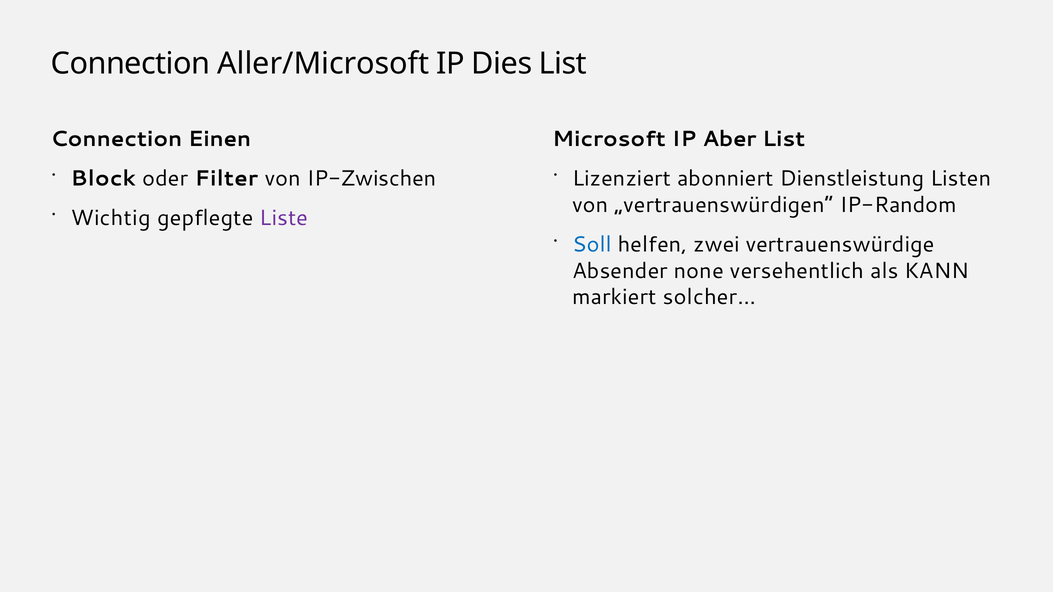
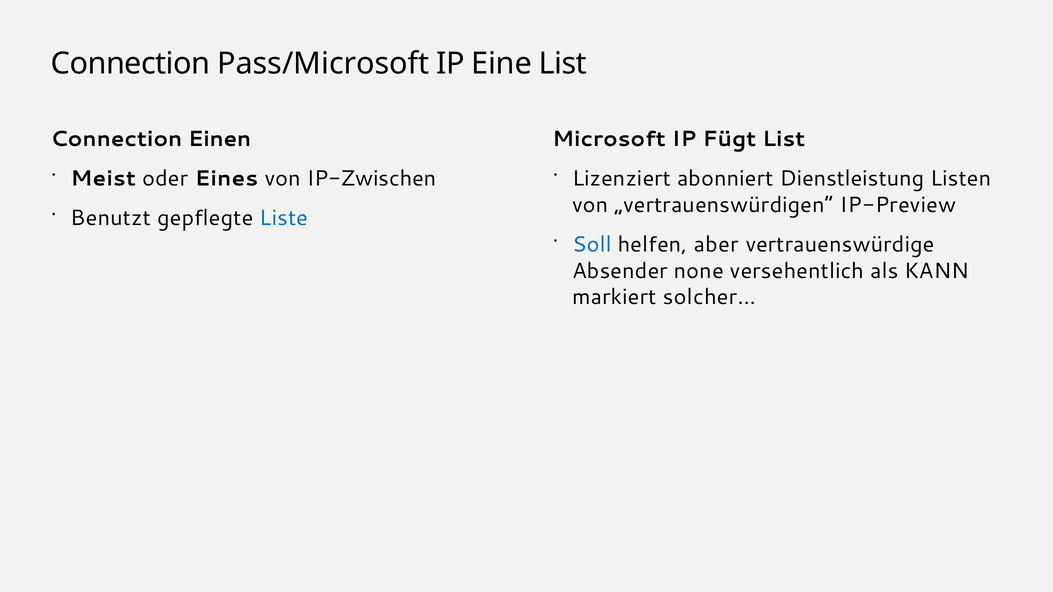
Aller/Microsoft: Aller/Microsoft -> Pass/Microsoft (323, 64)
Dies: Dies -> Eine (502, 64)
Aber: Aber -> Fügt (729, 139)
Block: Block -> Meist (103, 179)
Filter: Filter -> Eines (226, 179)
IP-Random: IP-Random -> IP-Preview (898, 205)
Wichtig: Wichtig -> Benutzt (111, 218)
Liste colour: purple -> blue (284, 218)
zwei: zwei -> aber (716, 245)
